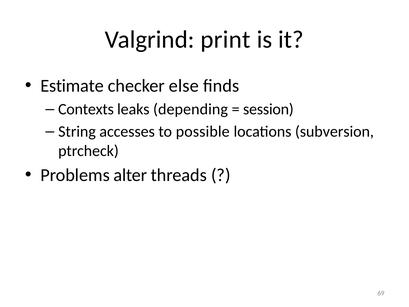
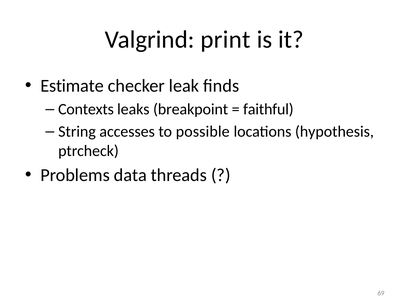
else: else -> leak (184, 86)
depending: depending -> breakpoint (191, 109)
session: session -> faithful (268, 109)
subversion: subversion -> hypothesis (334, 132)
alter: alter -> data (130, 175)
